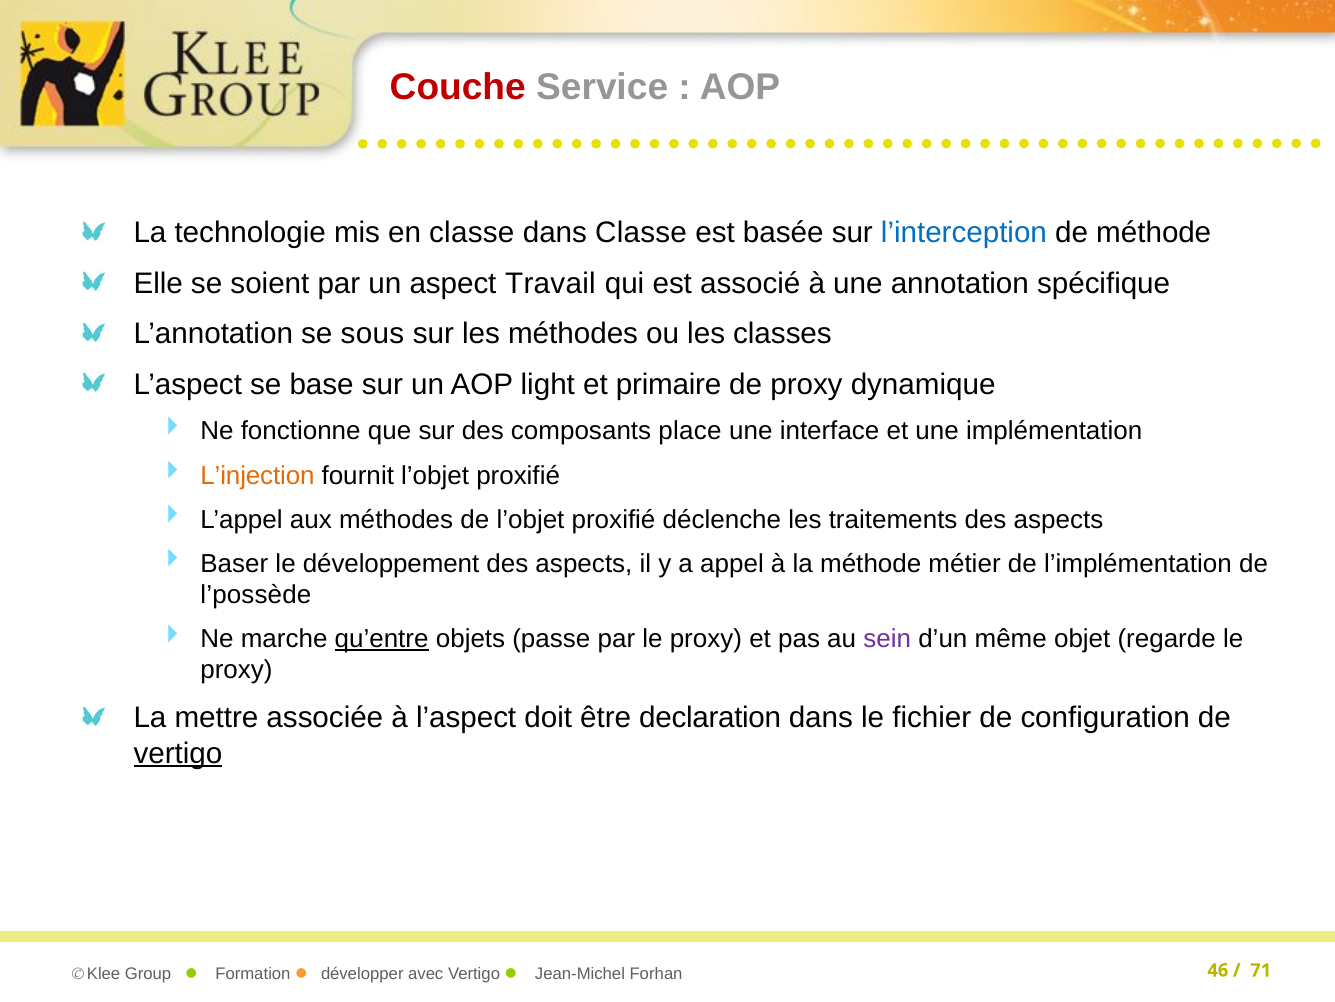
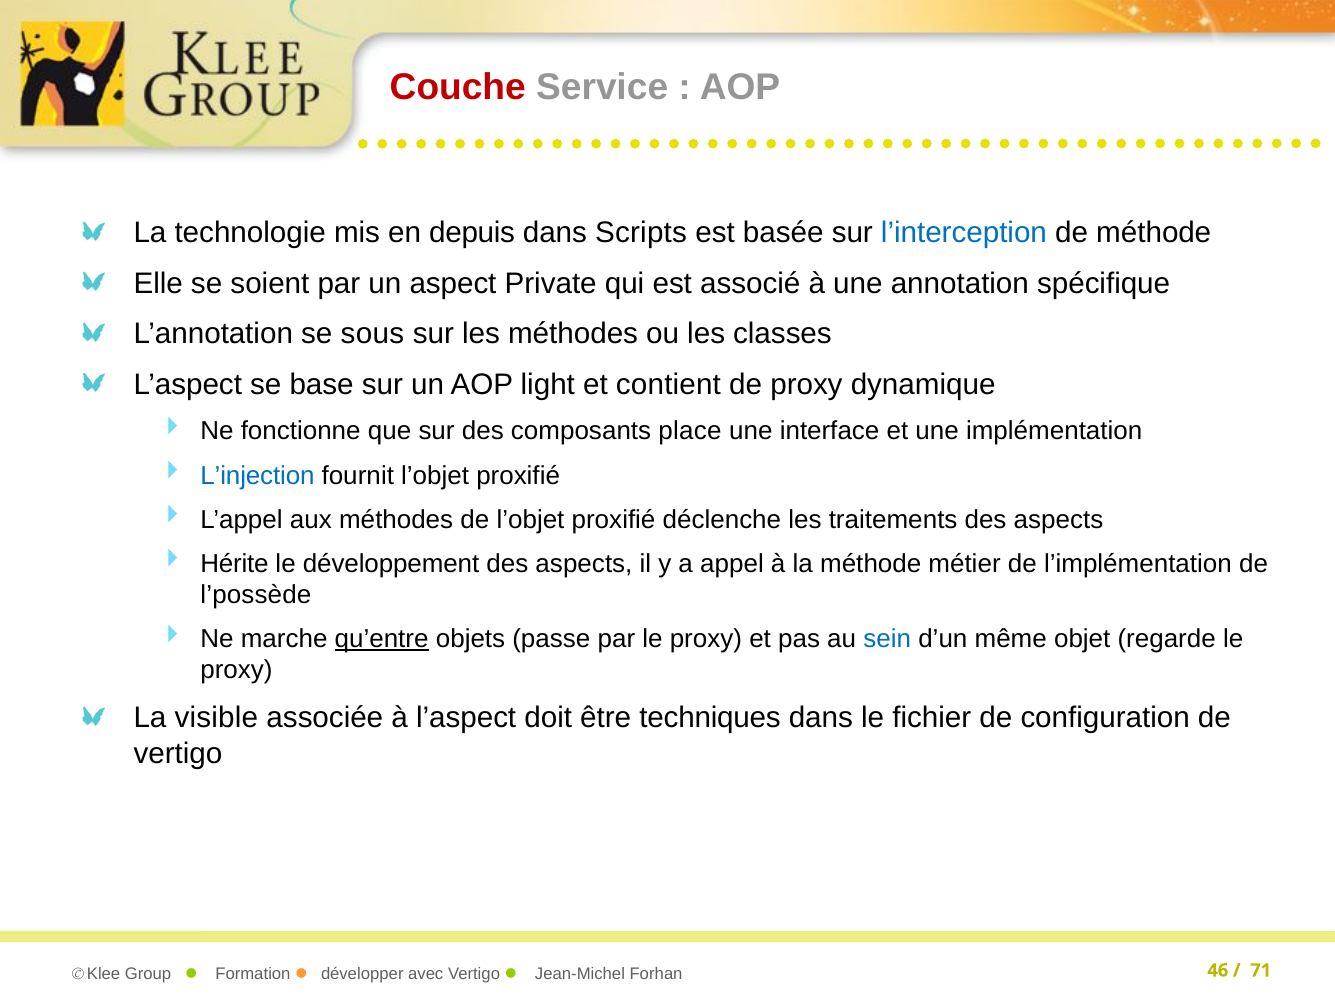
en classe: classe -> depuis (472, 233)
dans Classe: Classe -> Scripts (641, 233)
Travail: Travail -> Private (551, 283)
primaire: primaire -> contient (668, 384)
L’injection colour: orange -> blue (257, 475)
Baser: Baser -> Hérite (234, 563)
sein colour: purple -> blue (887, 639)
mettre: mettre -> visible (216, 717)
declaration: declaration -> techniques (710, 717)
vertigo underline: present -> none (178, 753)
